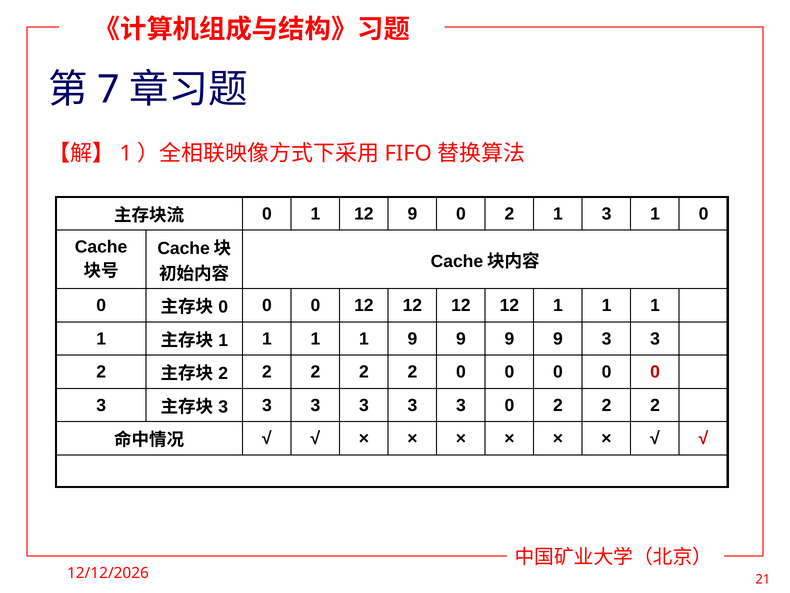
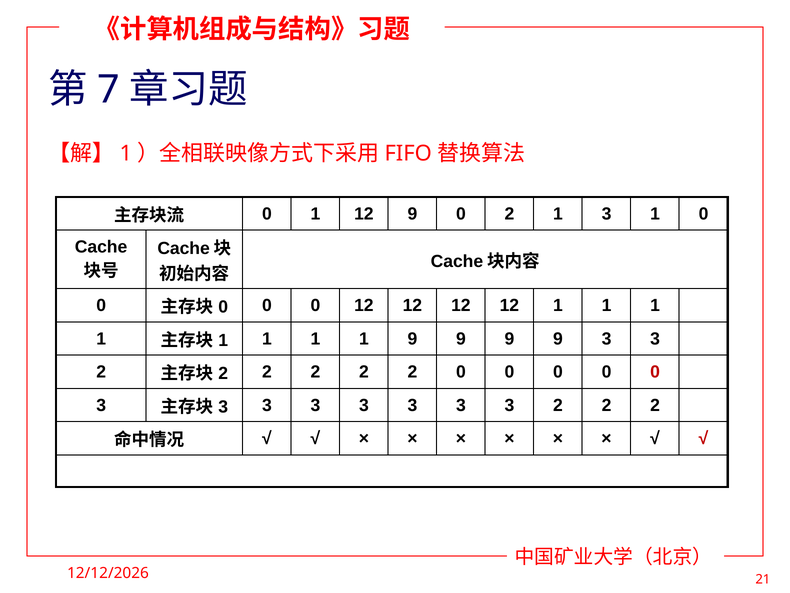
0: 0 -> 3 (509, 405)
